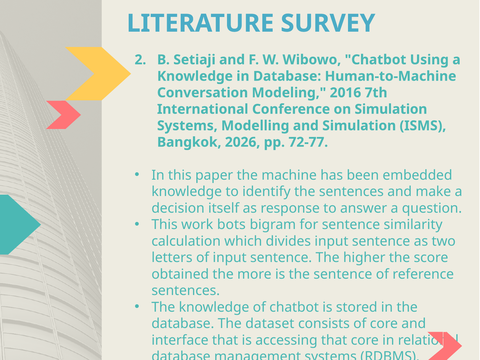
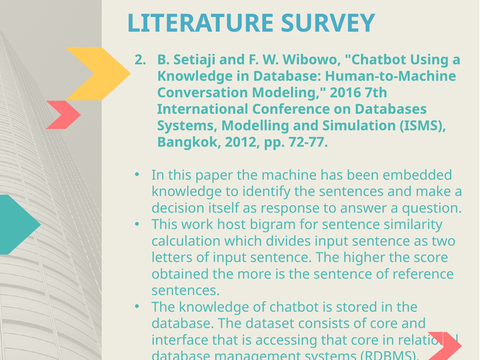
on Simulation: Simulation -> Databases (391, 109)
2026: 2026 -> 2012 (243, 142)
bots: bots -> host (231, 225)
